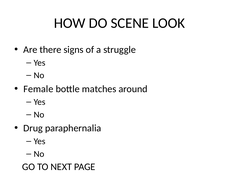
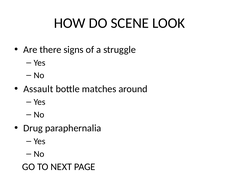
Female: Female -> Assault (38, 89)
